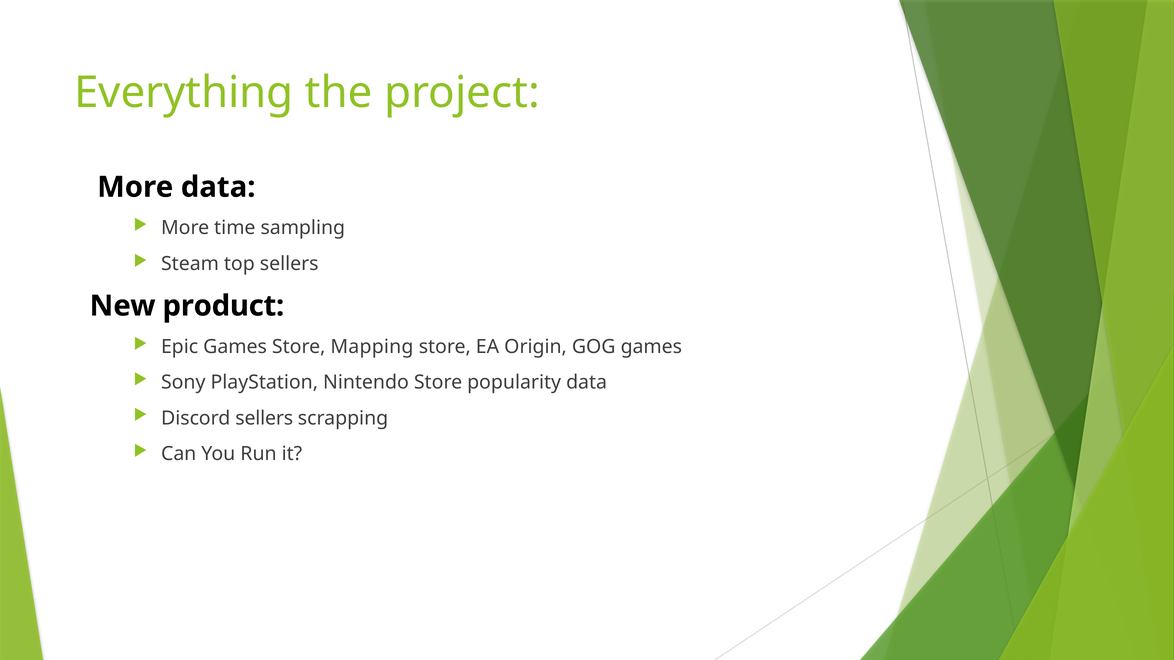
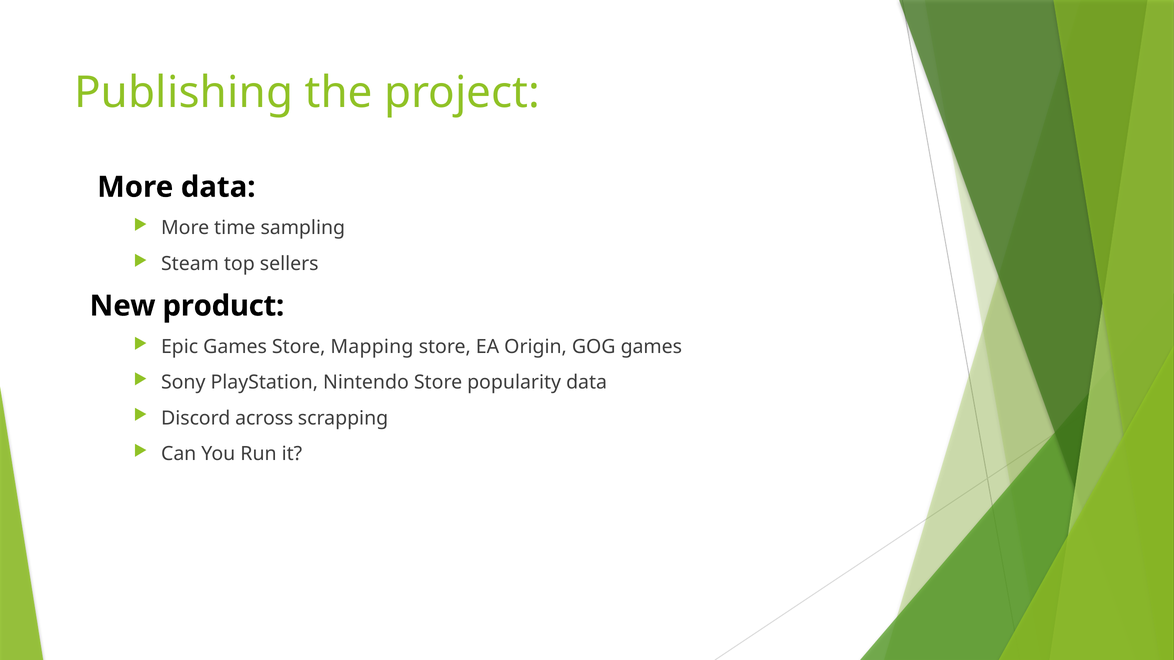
Everything: Everything -> Publishing (184, 93)
Discord sellers: sellers -> across (264, 418)
